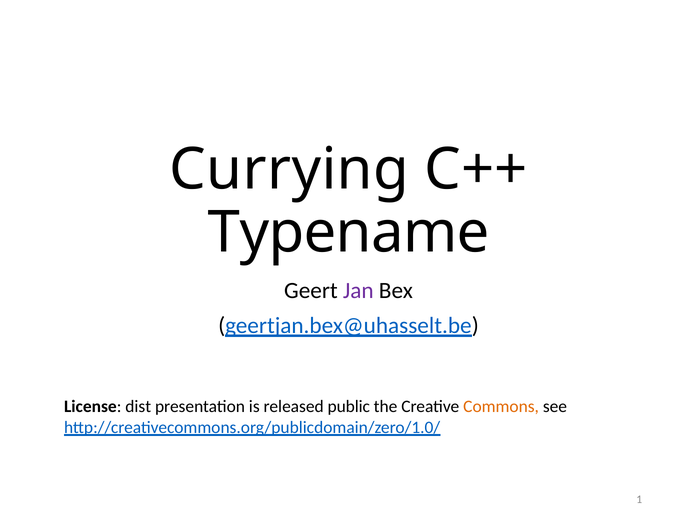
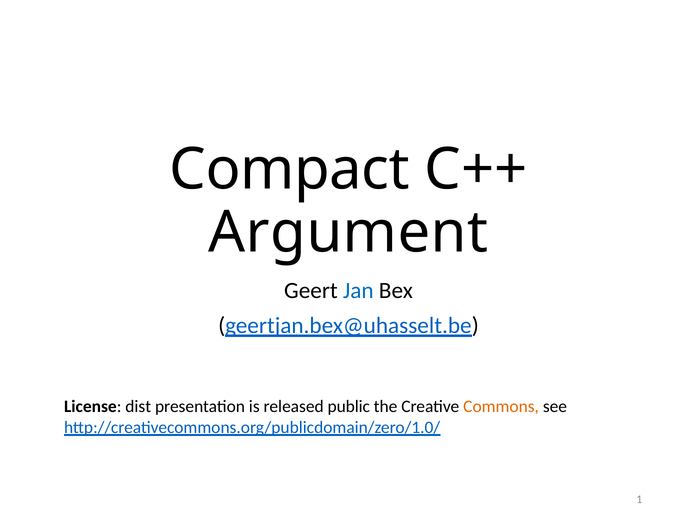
Currying: Currying -> Compact (290, 170)
Typename: Typename -> Argument (348, 232)
Jan colour: purple -> blue (358, 290)
